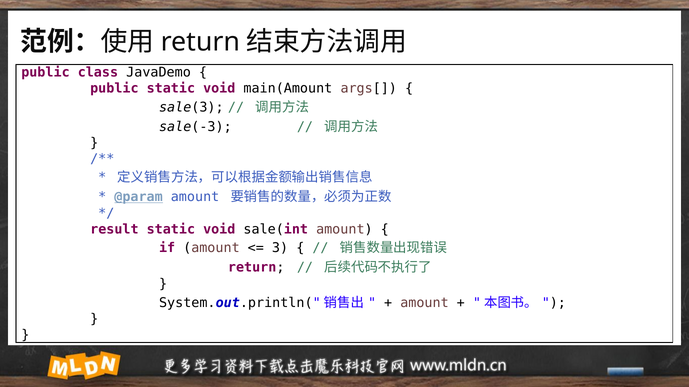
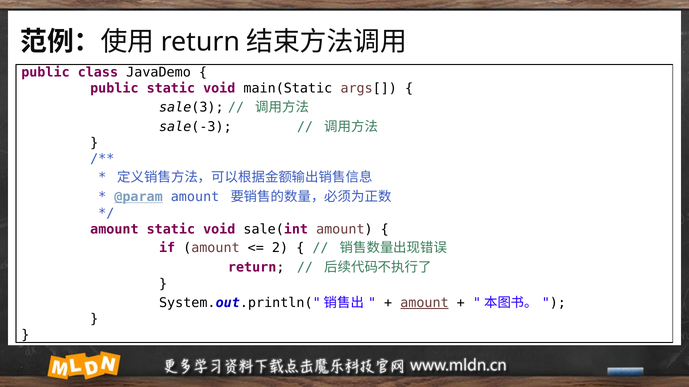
main(Amount: main(Amount -> main(Static (288, 88)
result: result -> amount (114, 229)
3: 3 -> 2 (280, 248)
amount underline: none -> present (424, 303)
